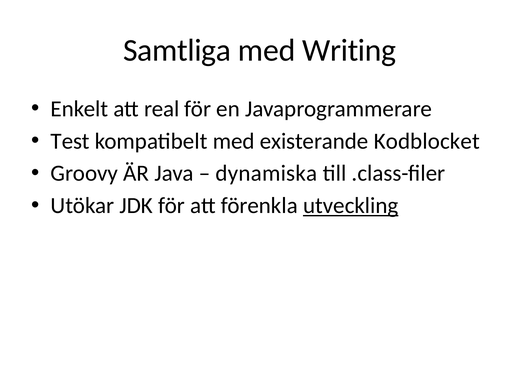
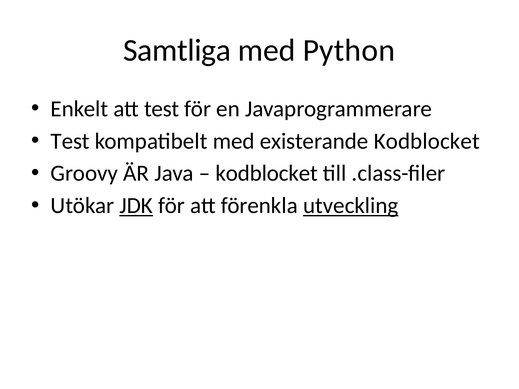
Writing: Writing -> Python (349, 50)
att real: real -> test (162, 109)
dynamiska: dynamiska -> kodblocket (267, 173)
JDK underline: none -> present (136, 206)
